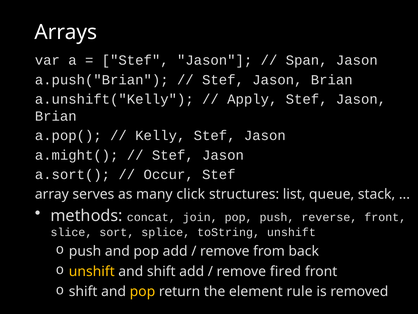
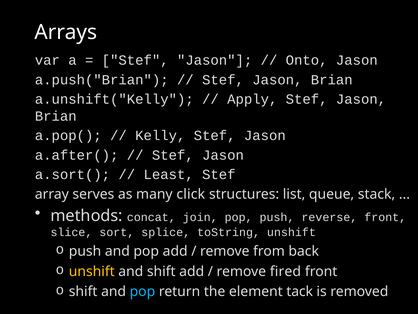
Span: Span -> Onto (307, 60)
a.might(: a.might( -> a.after( (77, 155)
Occur: Occur -> Least (169, 174)
pop colour: yellow -> light blue (142, 291)
rule: rule -> tack (300, 291)
